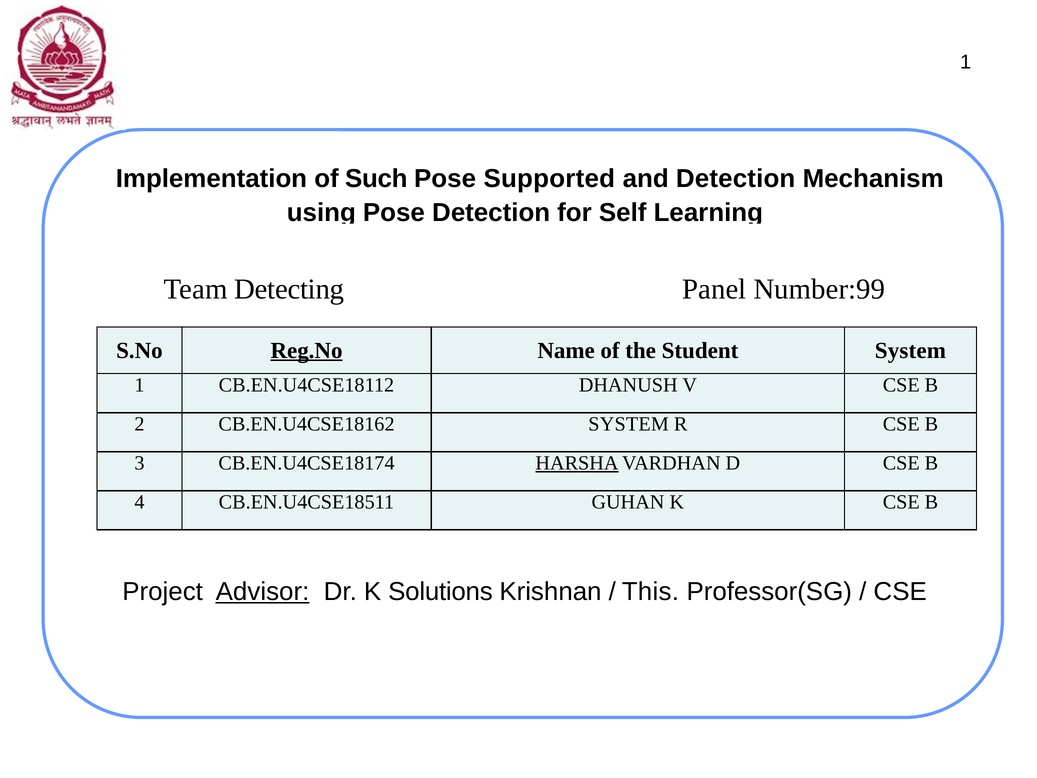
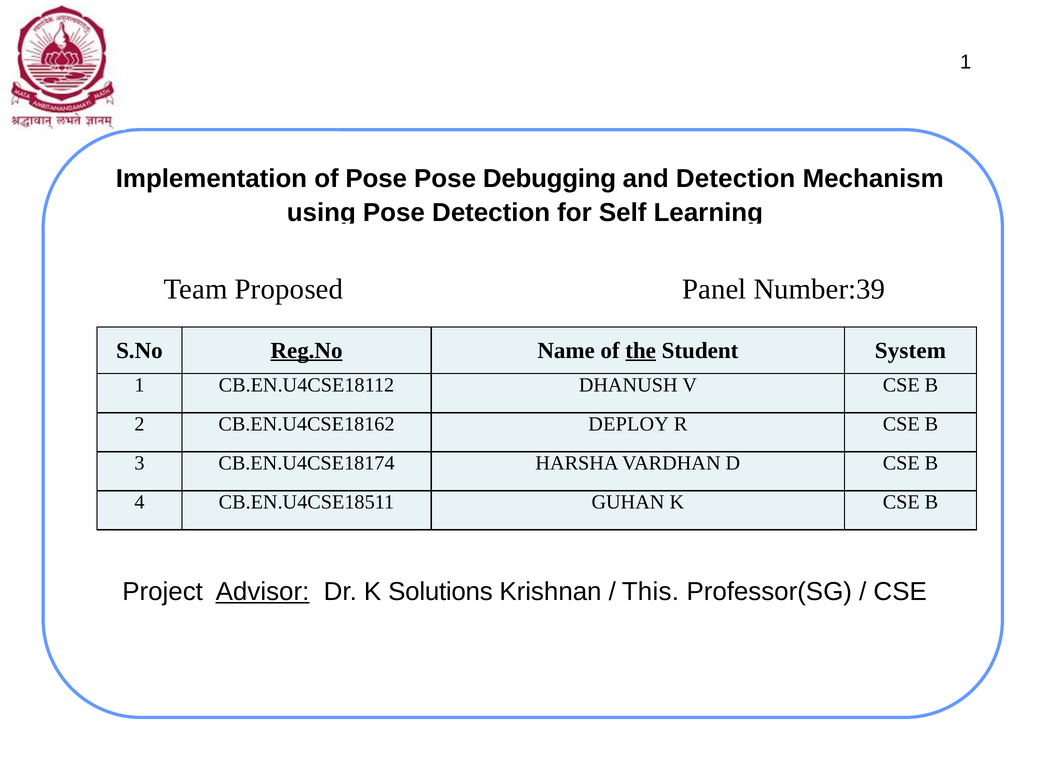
of Such: Such -> Pose (376, 178)
Supported: Supported -> Debugging (550, 178)
Detecting: Detecting -> Proposed (289, 289)
Number:99: Number:99 -> Number:39 (819, 289)
the underline: none -> present (641, 350)
CB.EN.U4CSE18162 SYSTEM: SYSTEM -> DEPLOY (629, 424)
HARSHA underline: present -> none (577, 463)
